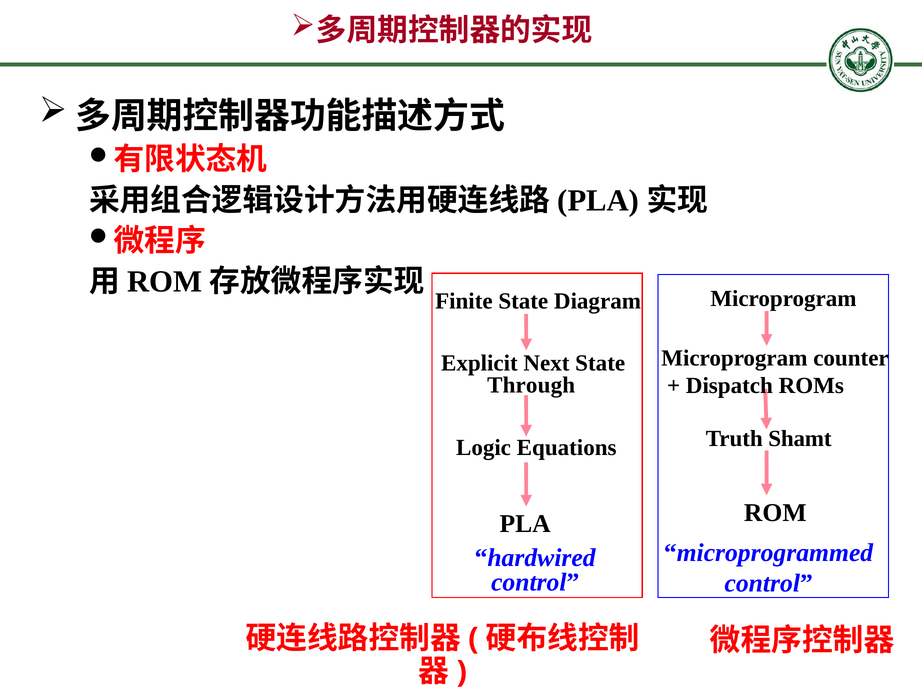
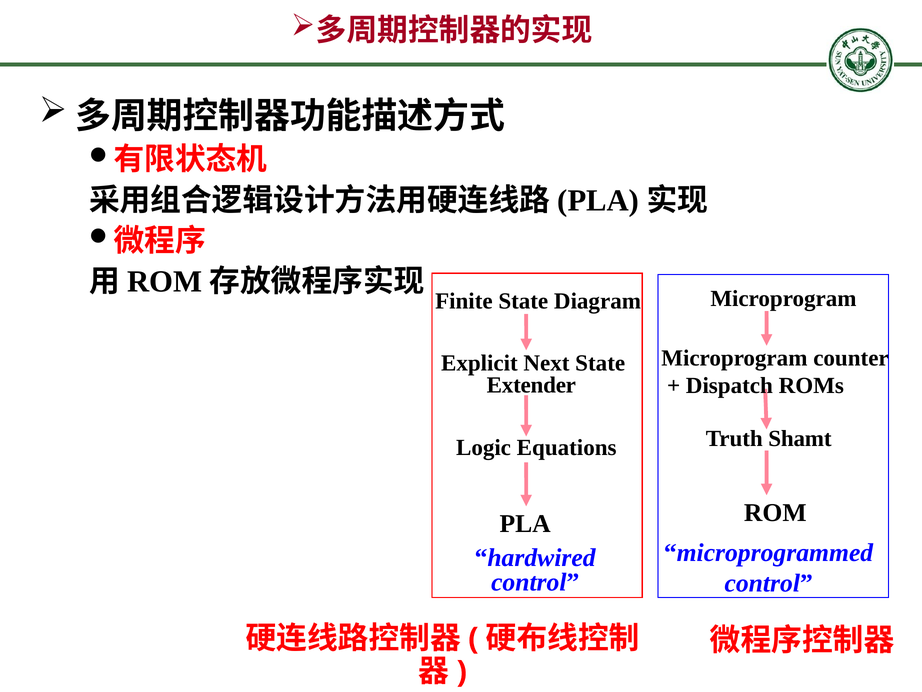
Through: Through -> Extender (531, 385)
